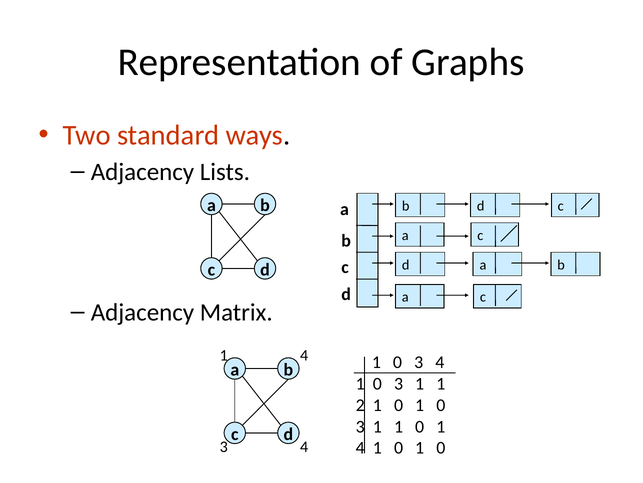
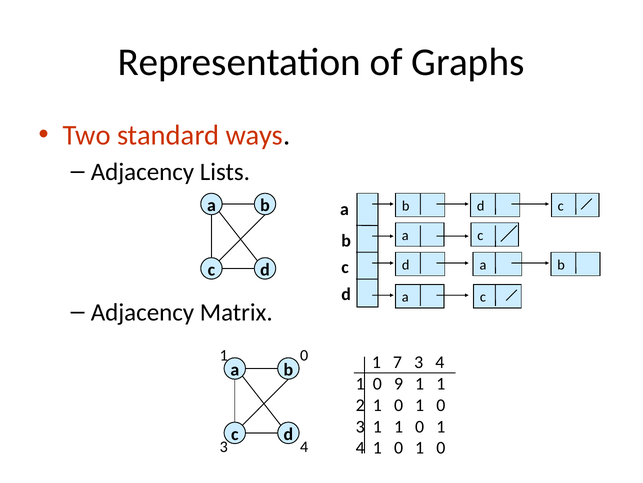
4: 4 -> 0 (304, 355)
0: 0 -> 7 (398, 362)
3: 3 -> 9 (399, 383)
